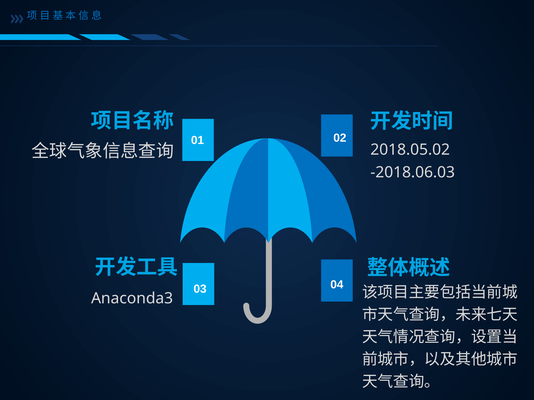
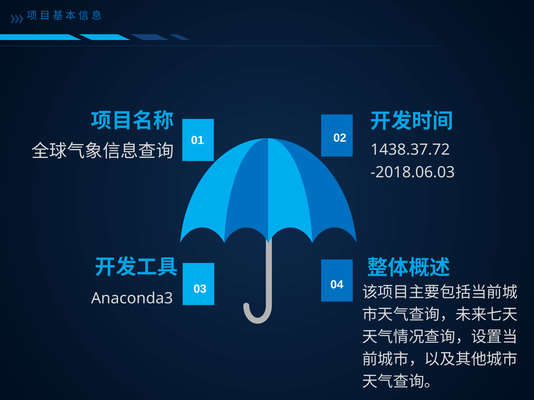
2018.05.02: 2018.05.02 -> 1438.37.72 (410, 150)
